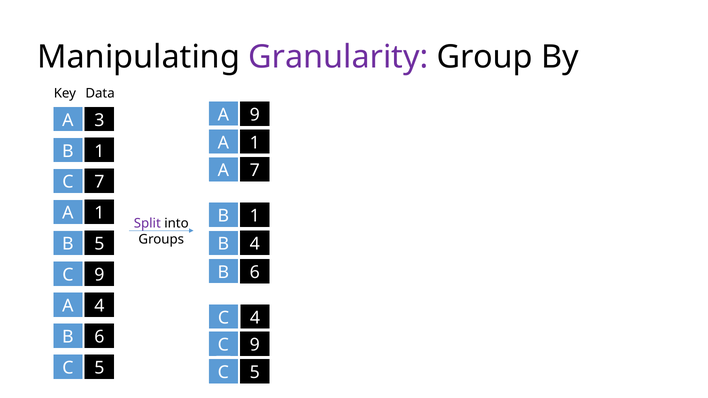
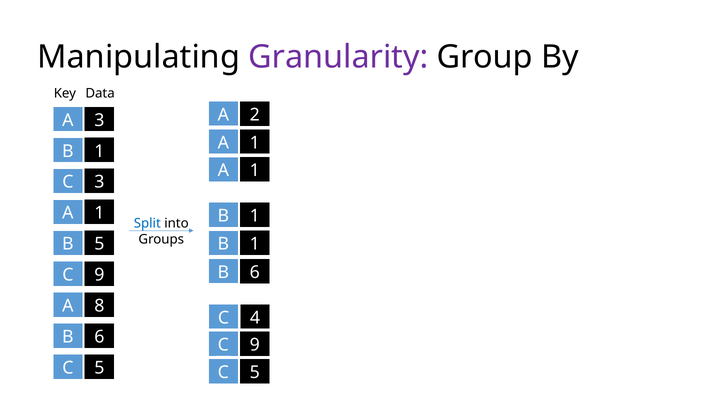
A 9: 9 -> 2 (255, 115)
7: 7 -> 1 (255, 171)
C 7: 7 -> 3 (99, 182)
Split colour: purple -> blue (147, 223)
4: 4 -> 1 (255, 244)
A 4: 4 -> 8 (99, 306)
